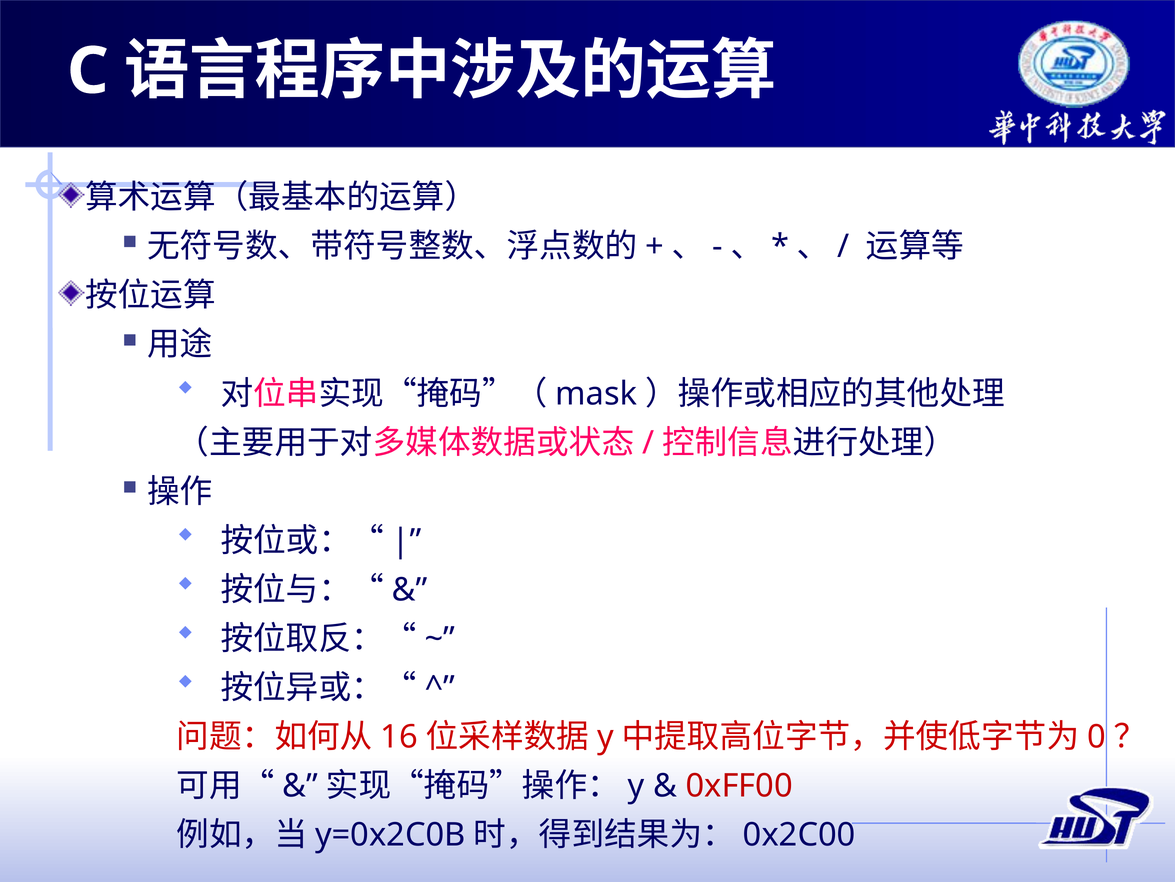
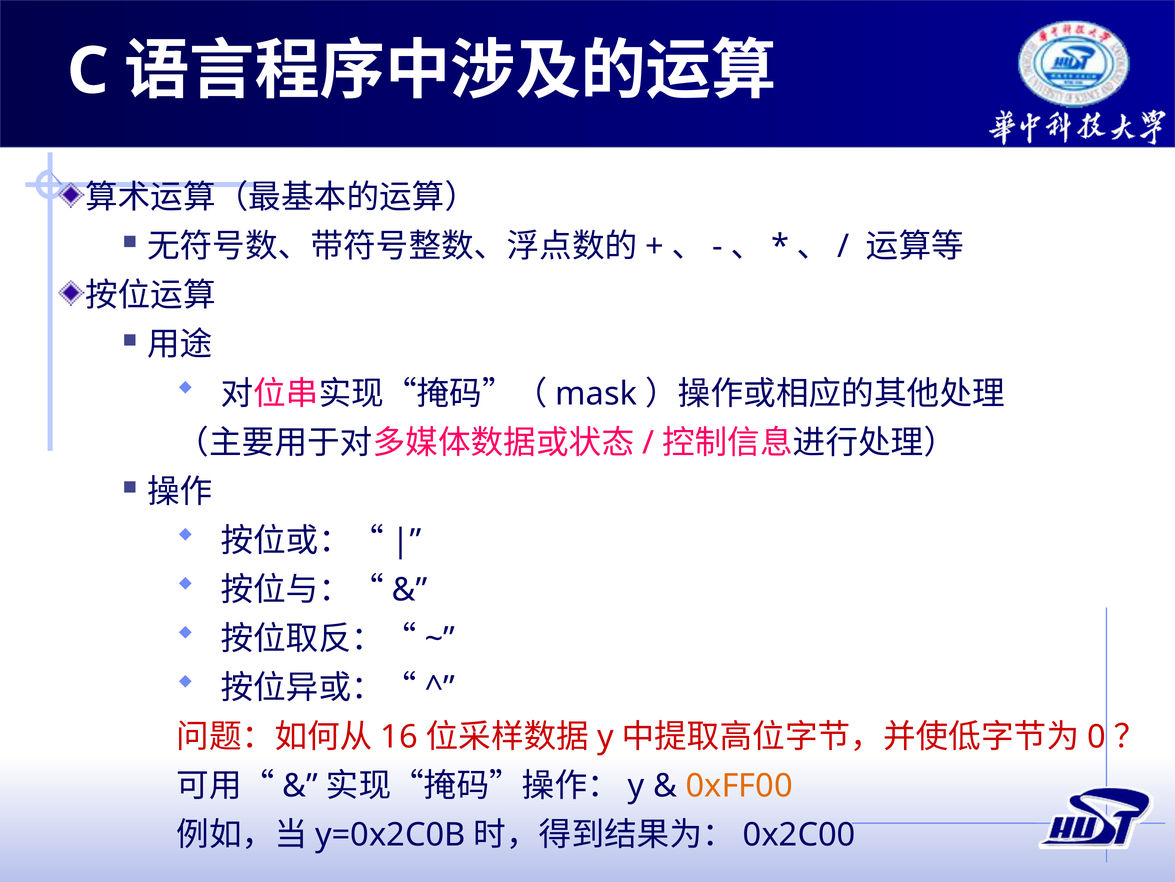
0xFF00 colour: red -> orange (739, 785)
